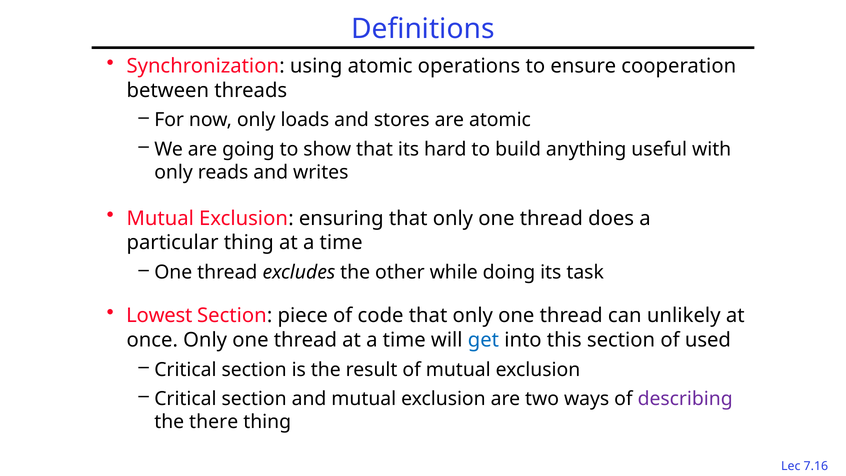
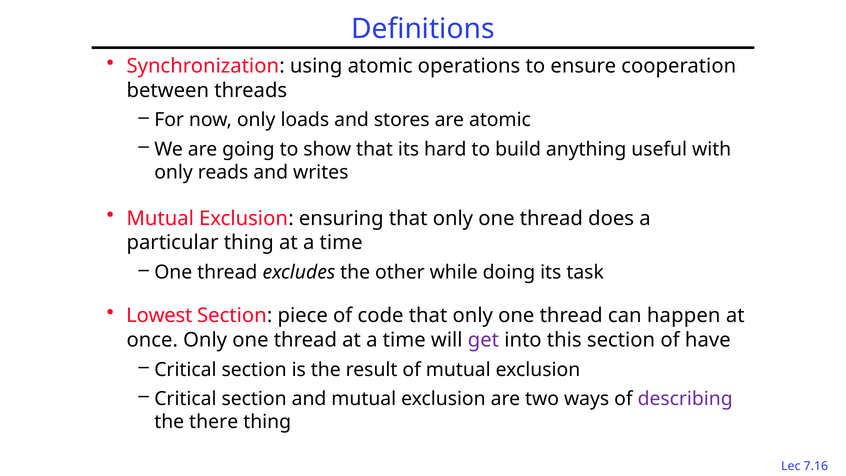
unlikely: unlikely -> happen (684, 316)
get colour: blue -> purple (483, 340)
used: used -> have (708, 340)
